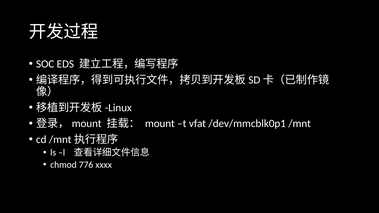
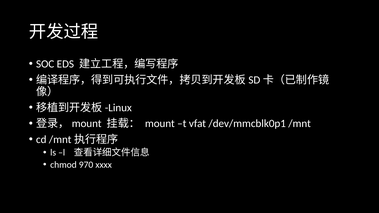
776: 776 -> 970 (86, 165)
